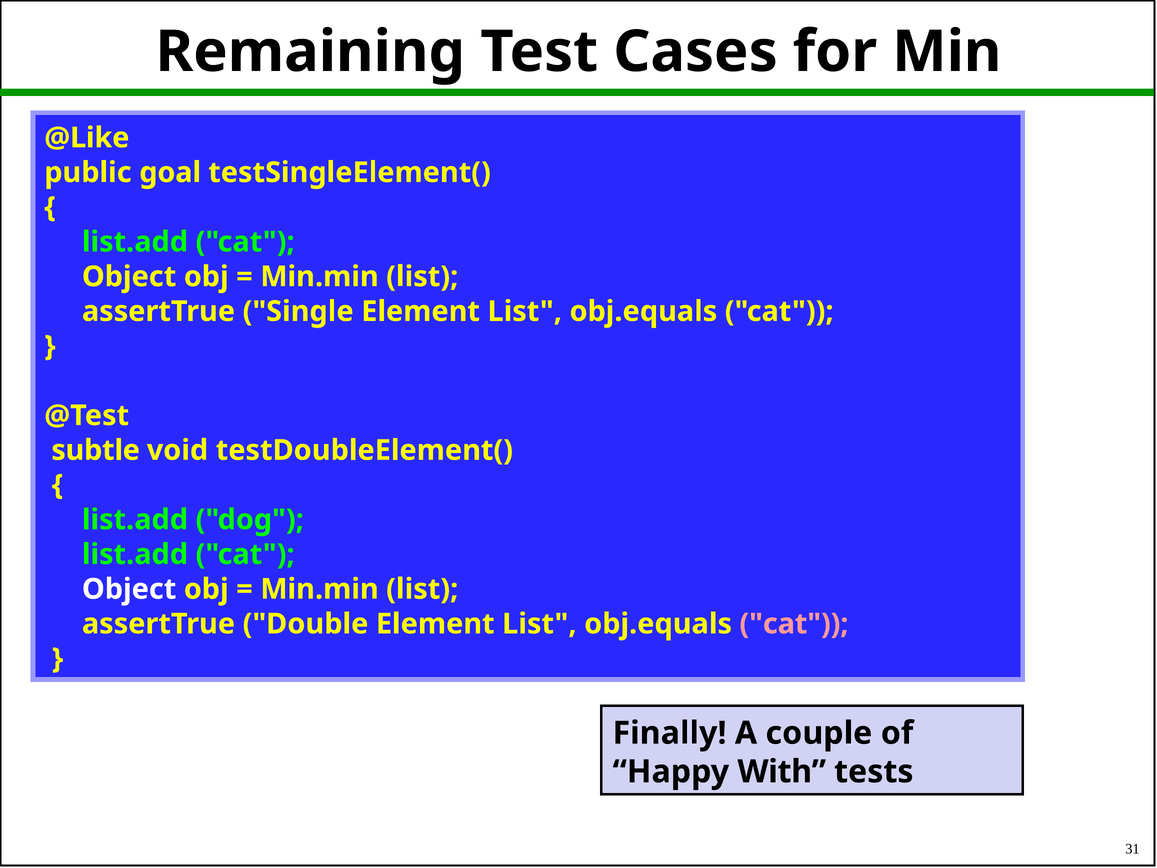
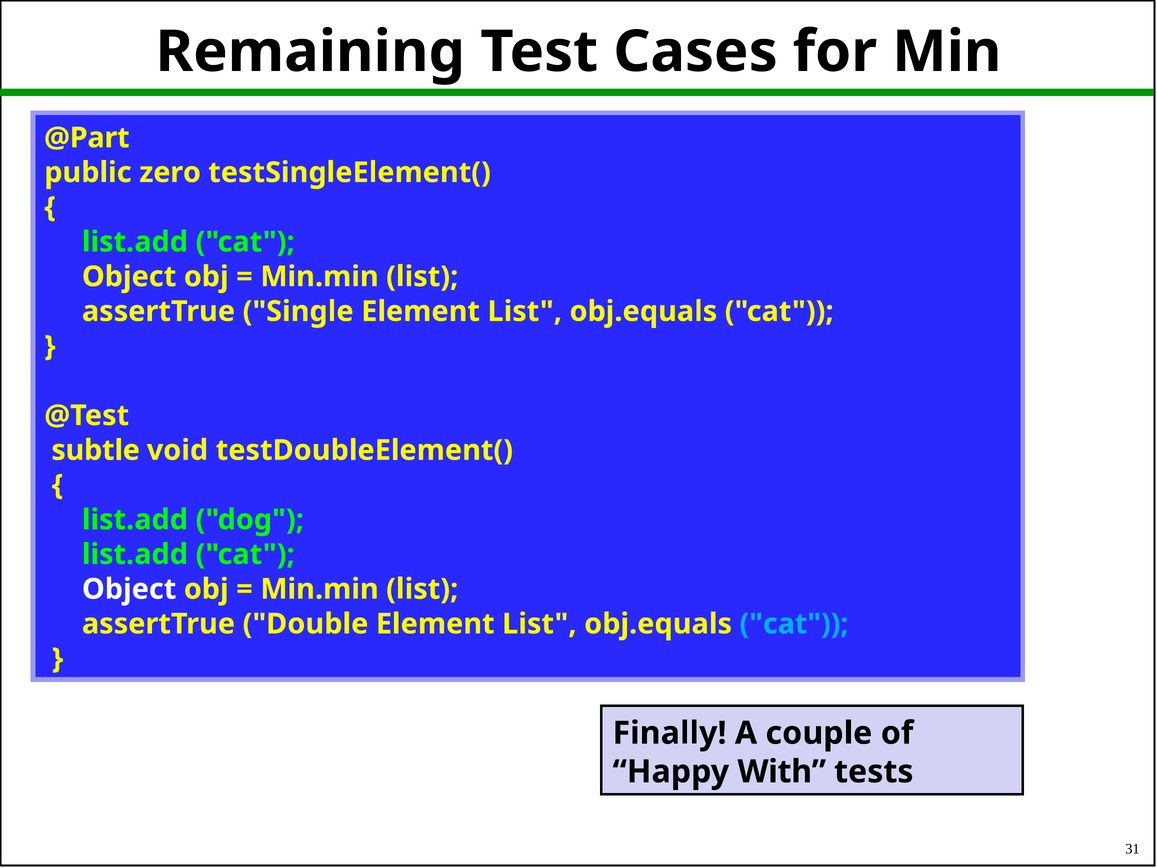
@Like: @Like -> @Part (87, 138)
goal: goal -> zero (170, 172)
cat colour: pink -> light blue (794, 624)
